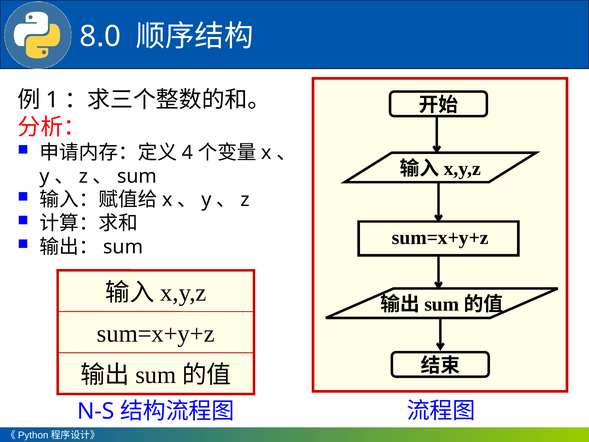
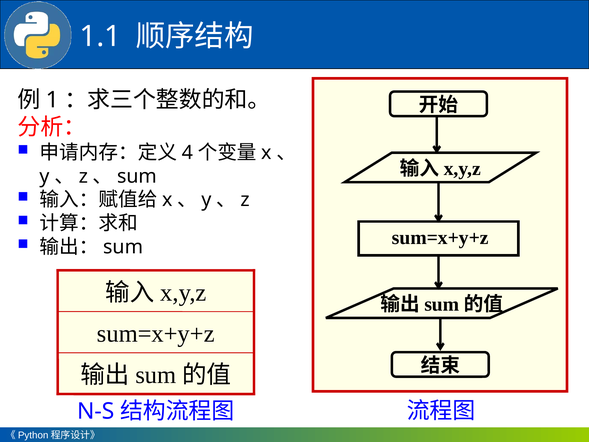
8.0: 8.0 -> 1.1 (100, 36)
